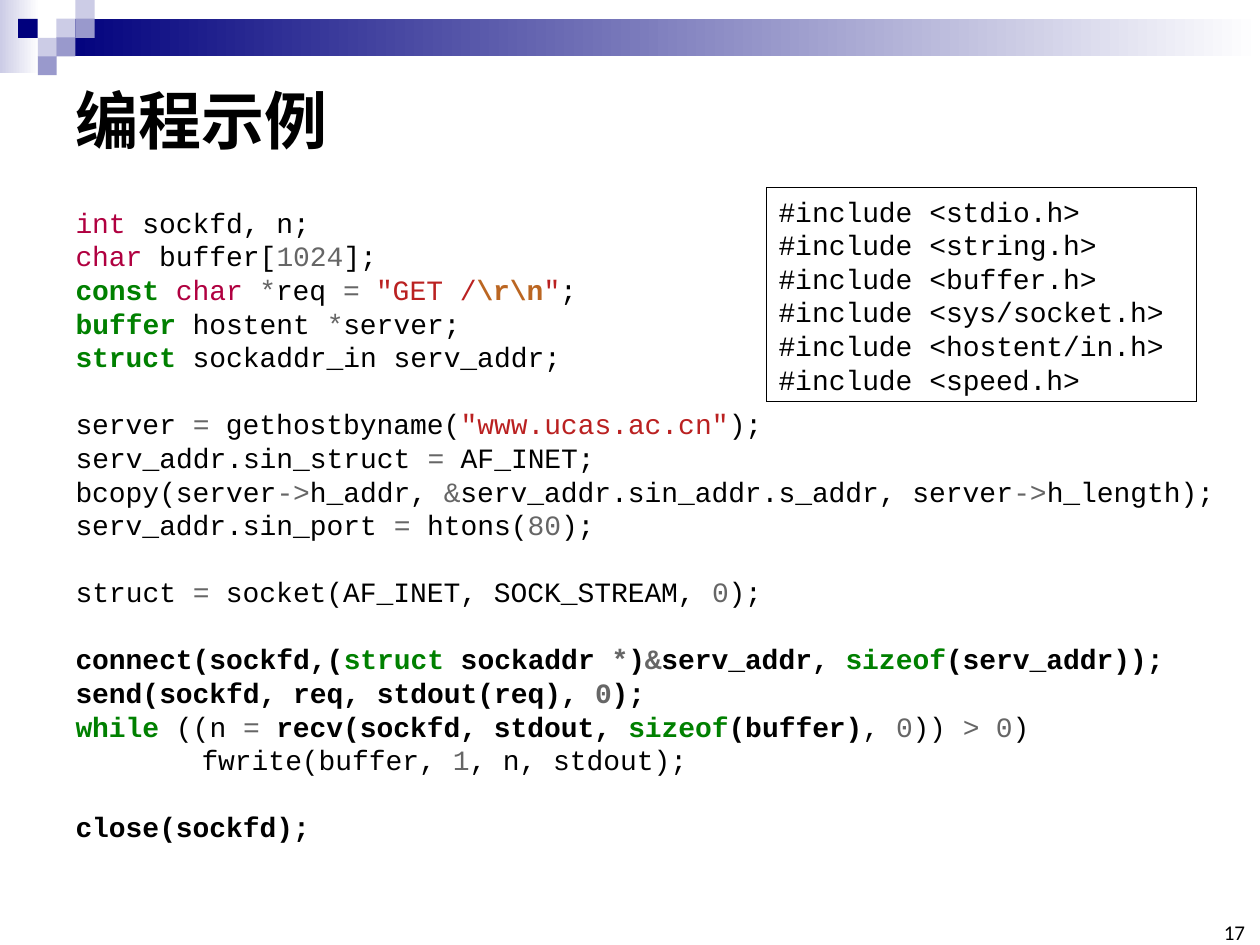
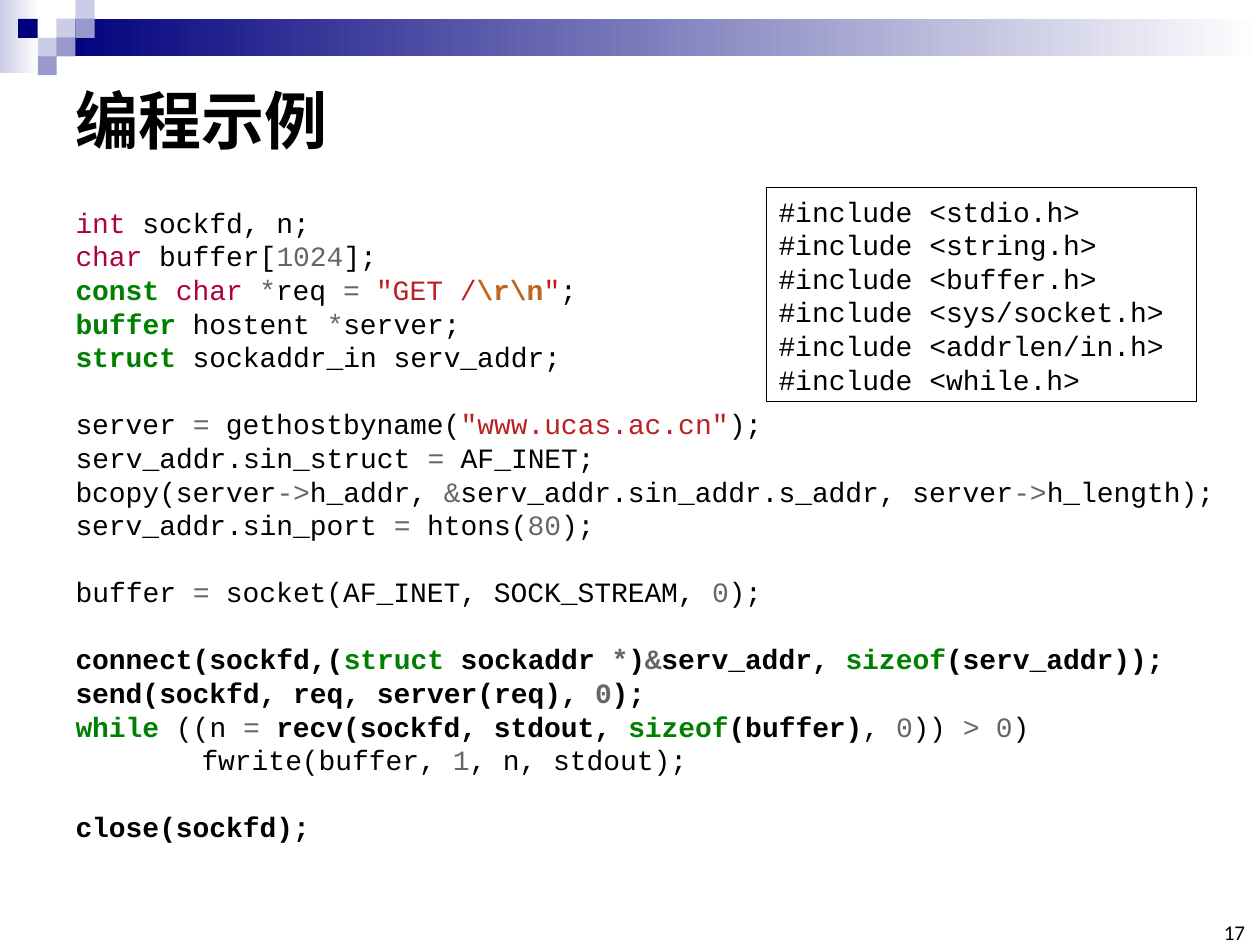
<hostent/in.h>: <hostent/in.h> -> <addrlen/in.h> (1046, 347)
<speed.h>: <speed.h> -> <while.h> (1005, 381)
struct: struct -> buffer (126, 594)
stdout(req: stdout(req -> server(req (477, 694)
